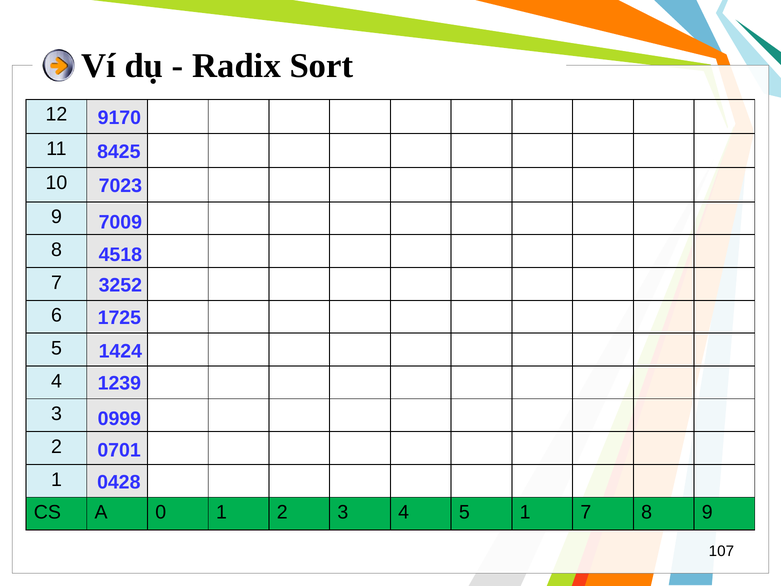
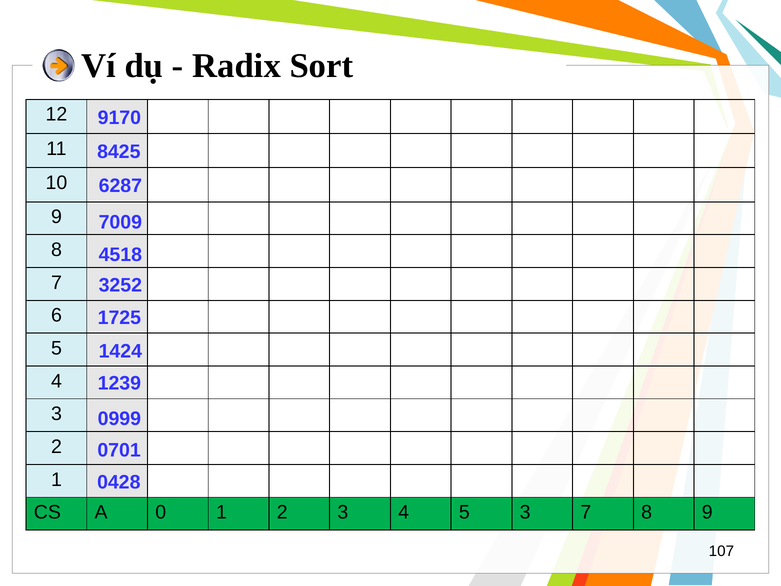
7023: 7023 -> 6287 (120, 186)
5 1: 1 -> 3 (525, 512)
